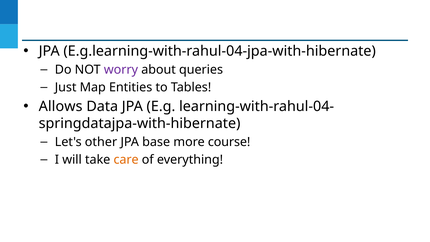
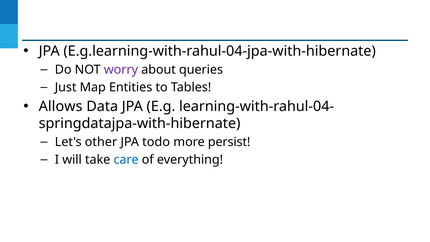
base: base -> todo (156, 142)
course: course -> persist (229, 142)
care colour: orange -> blue (126, 160)
